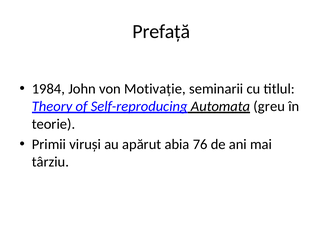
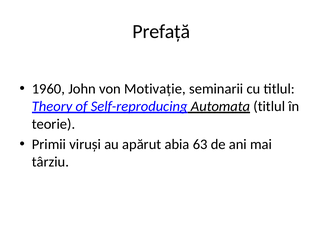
1984: 1984 -> 1960 (48, 89)
greu: greu -> titlul (269, 106)
76: 76 -> 63 (200, 145)
